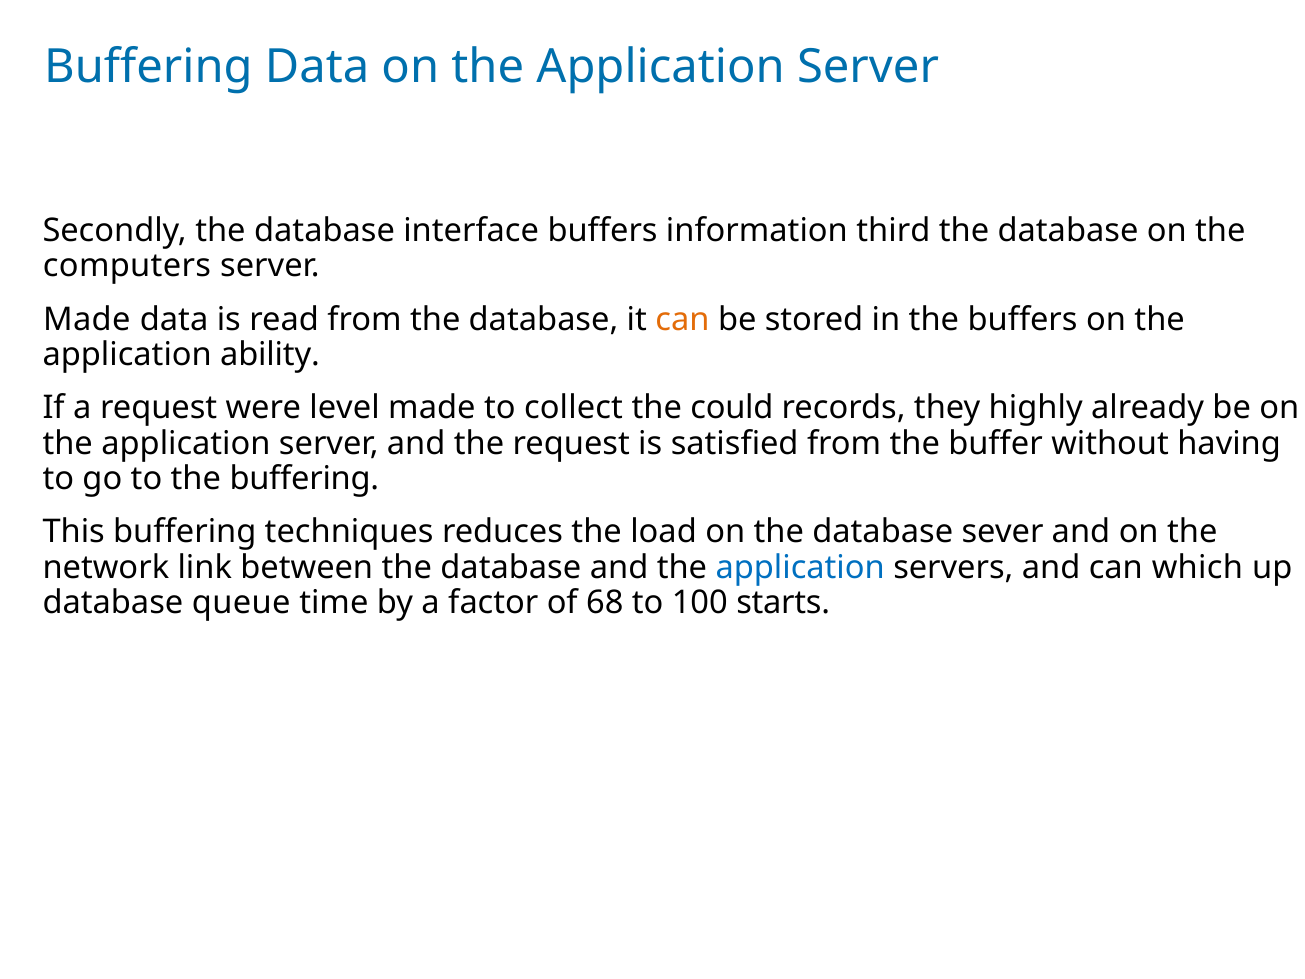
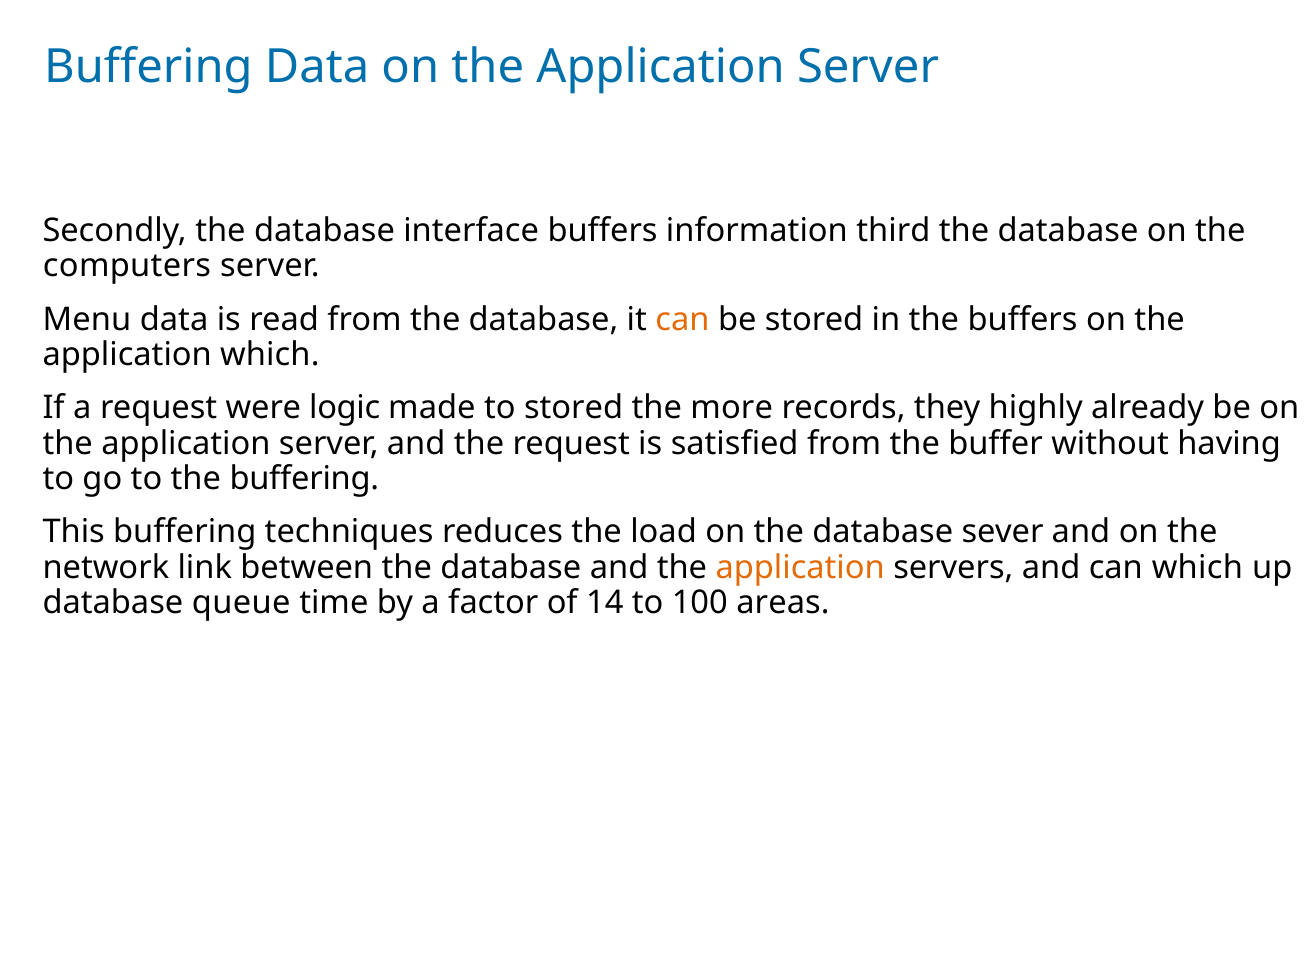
Made: Made -> Menu (87, 319)
application ability: ability -> which (270, 355)
level: level -> logic (345, 408)
to collect: collect -> stored (574, 408)
could: could -> more (732, 408)
application colour: blue -> orange (800, 567)
68: 68 -> 14 (605, 602)
starts: starts -> areas (783, 602)
